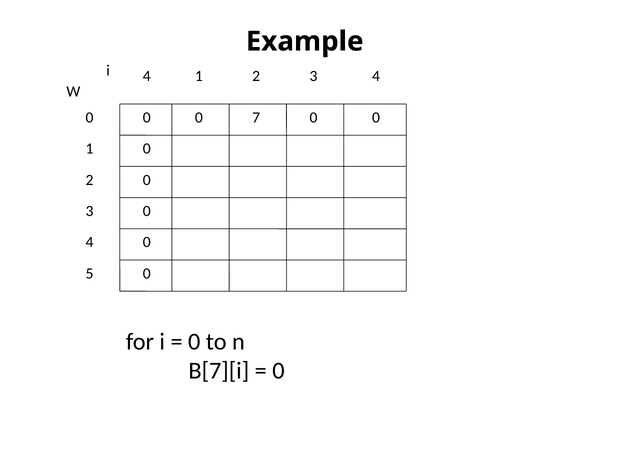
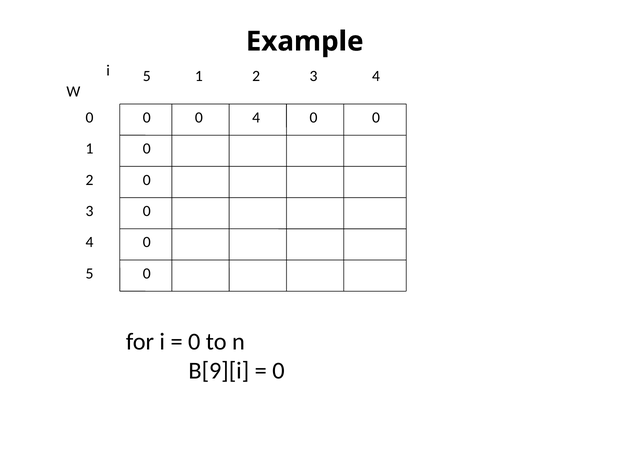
i 4: 4 -> 5 (147, 76)
7: 7 -> 4 (256, 118)
B[7][i: B[7][i -> B[9][i (219, 371)
